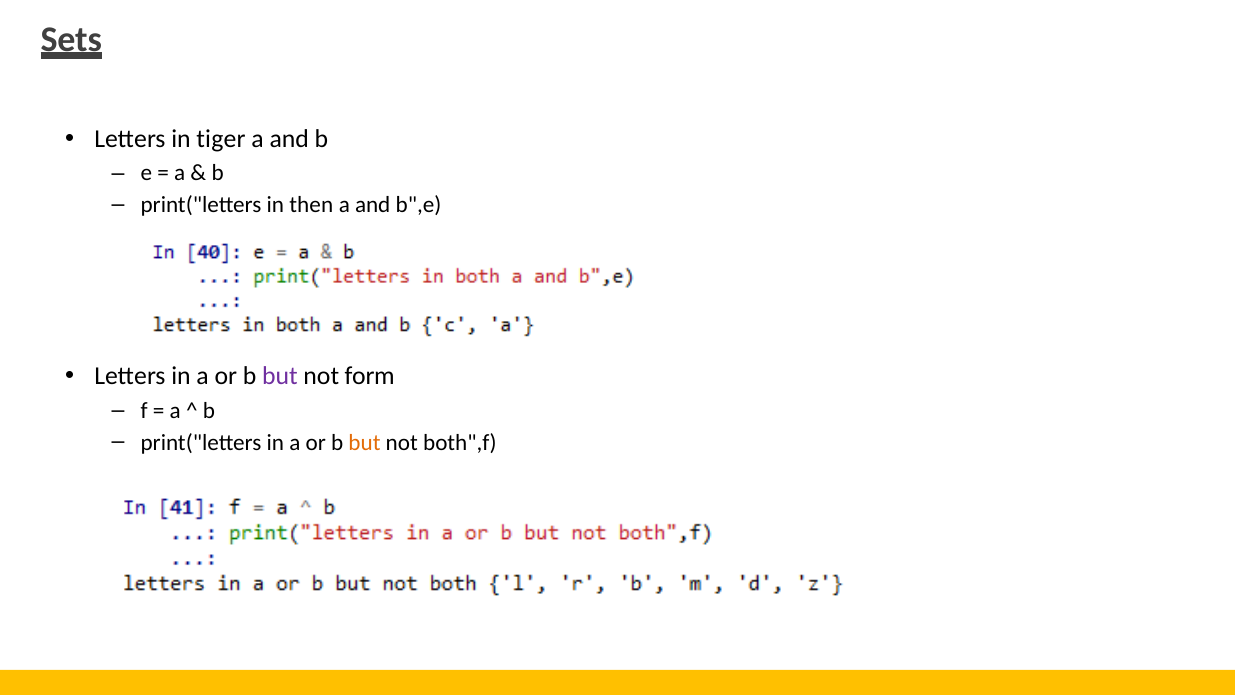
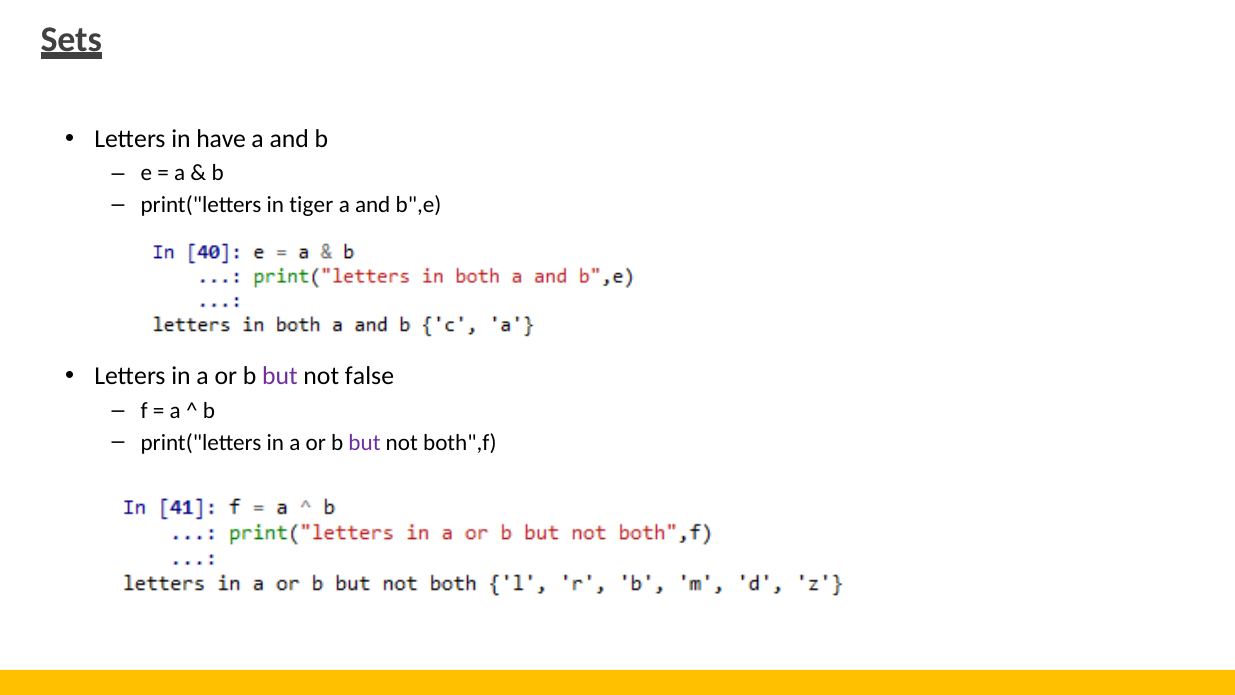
tiger: tiger -> have (221, 139)
then: then -> tiger (311, 205)
form: form -> false (370, 376)
but colour: orange -> purple (364, 442)
